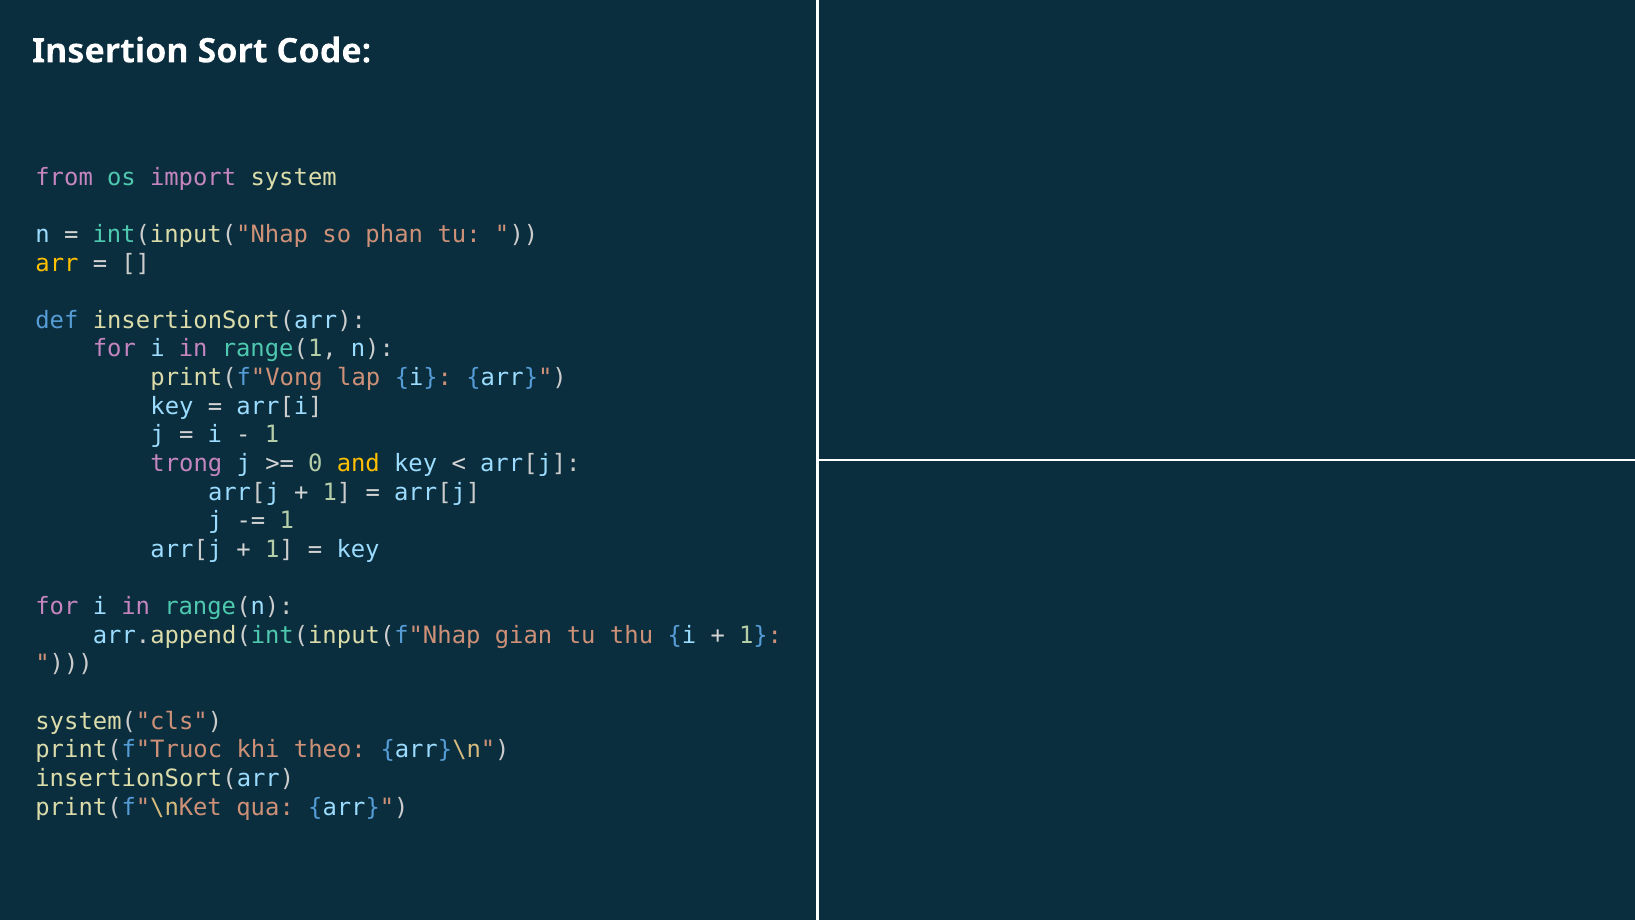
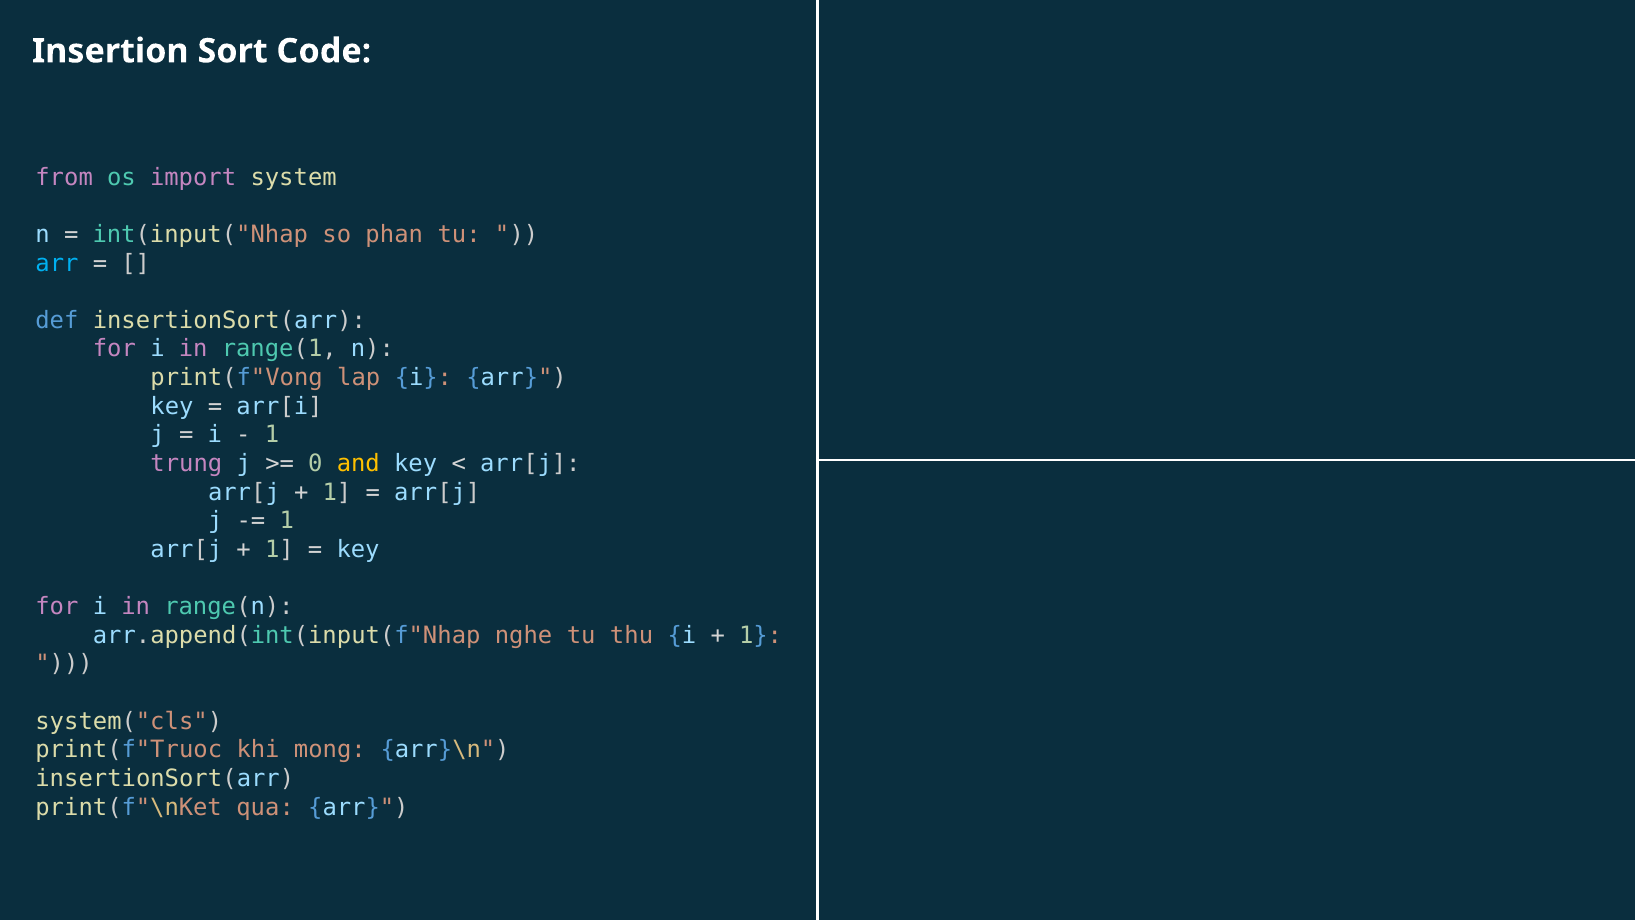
arr colour: yellow -> light blue (57, 263)
trong: trong -> trung (186, 463)
gian: gian -> nghe (524, 635)
theo: theo -> mong (330, 750)
